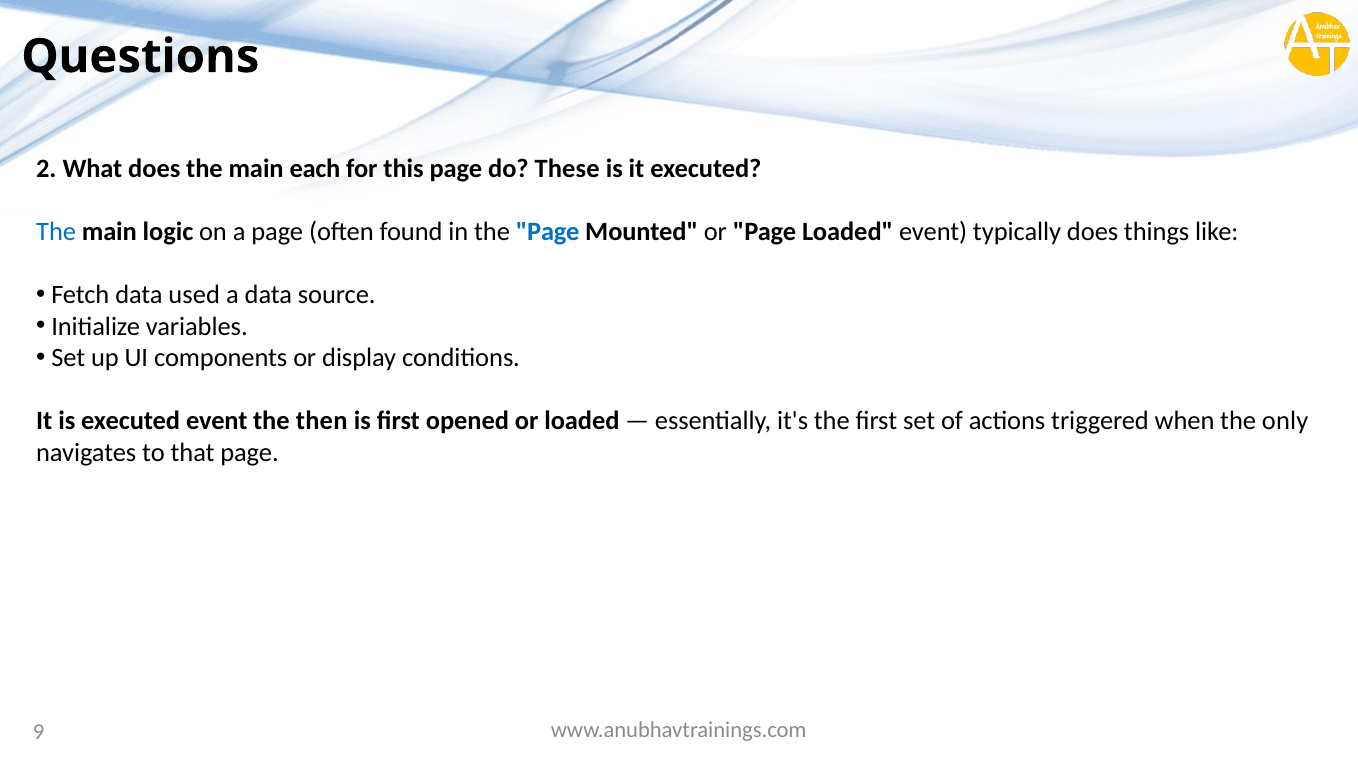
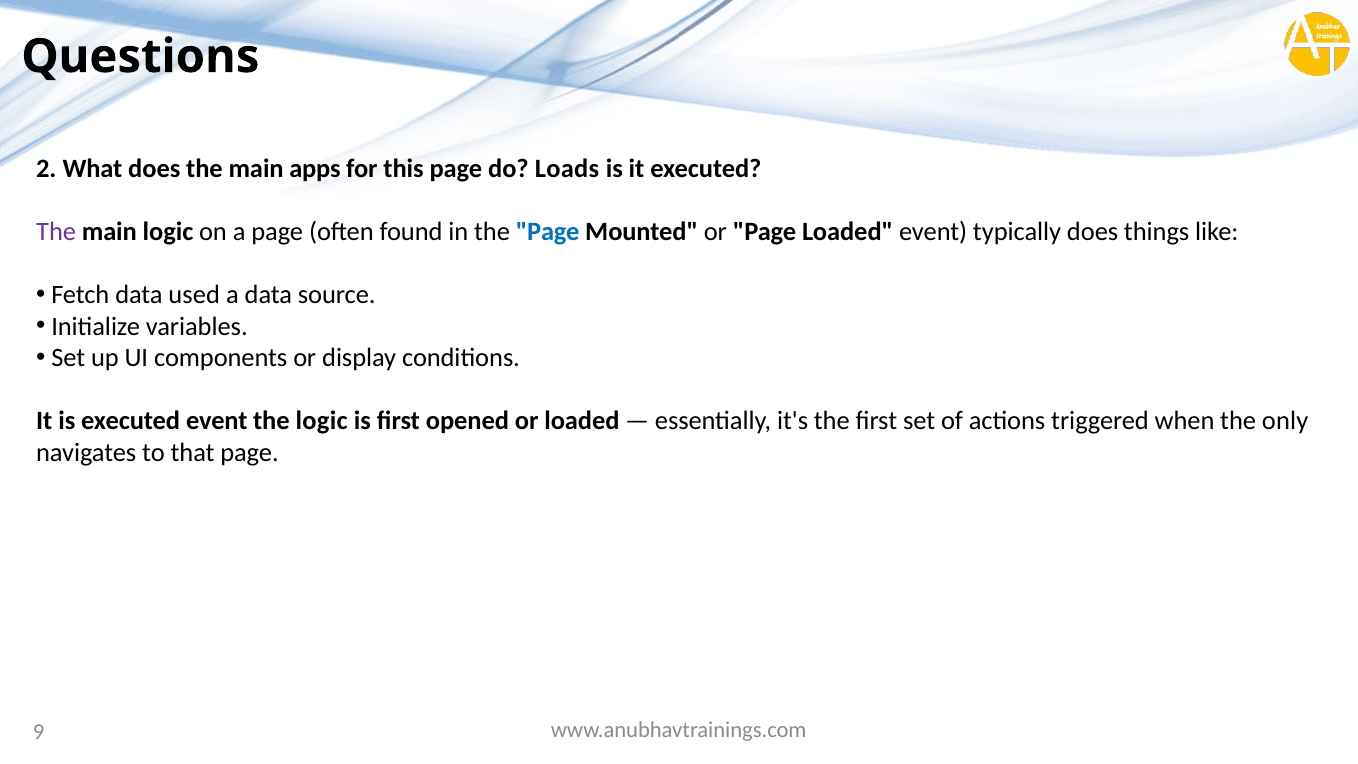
each: each -> apps (315, 169)
These: These -> Loads (567, 169)
The colour: blue -> purple (56, 232)
the then: then -> logic (322, 421)
